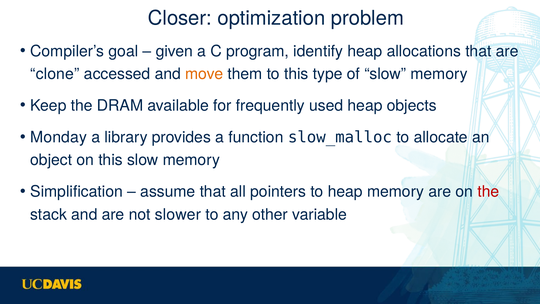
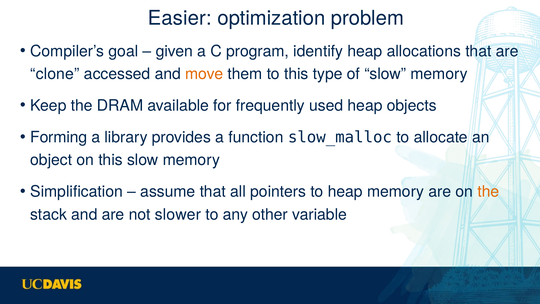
Closer: Closer -> Easier (180, 18)
Monday: Monday -> Forming (59, 137)
the colour: red -> orange (488, 192)
